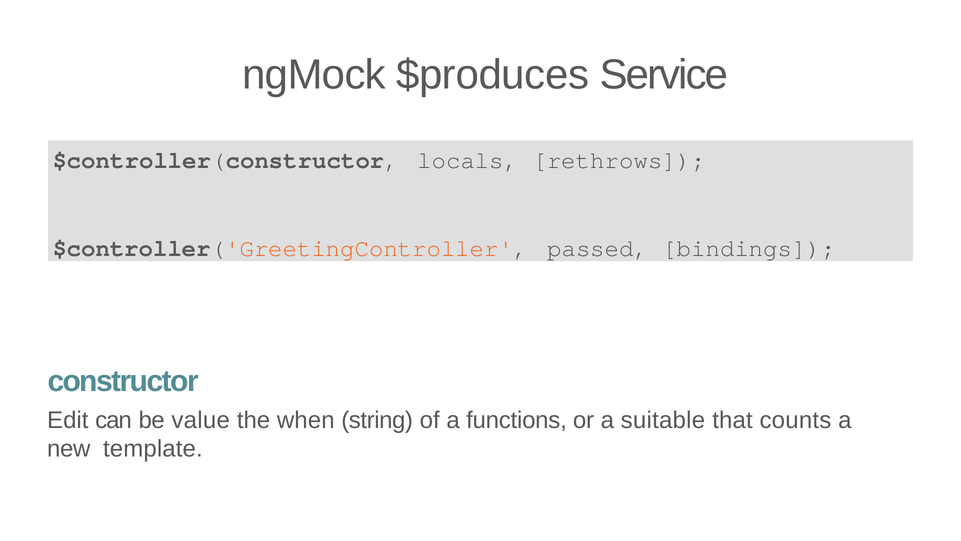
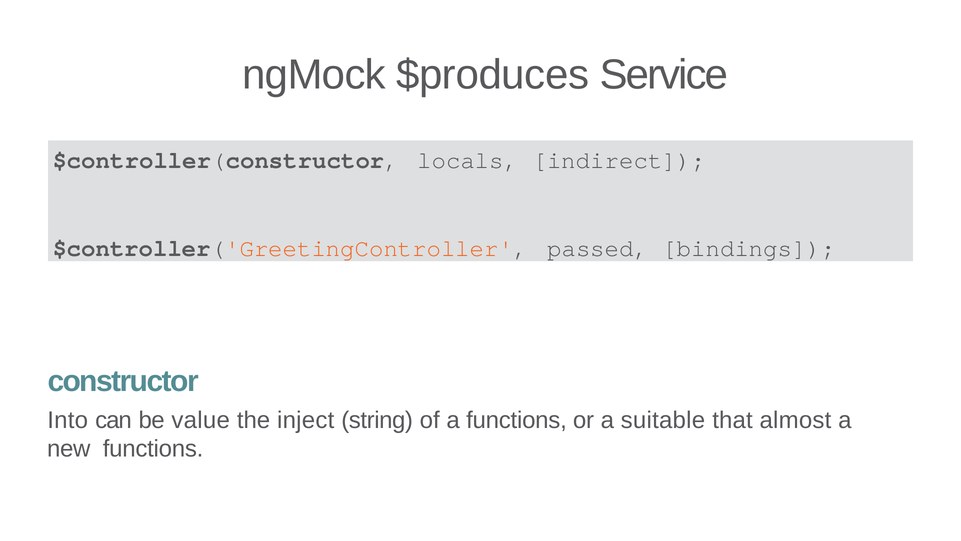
rethrows: rethrows -> indirect (619, 160)
Edit: Edit -> Into (68, 420)
when: when -> inject (306, 420)
counts: counts -> almost (795, 420)
new template: template -> functions (153, 448)
